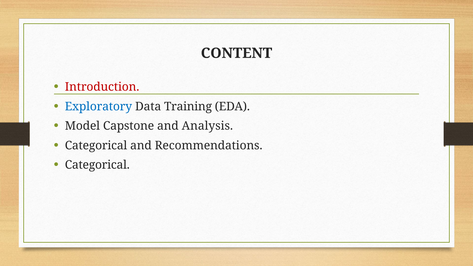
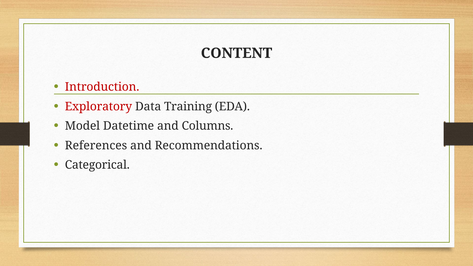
Exploratory colour: blue -> red (98, 107)
Capstone: Capstone -> Datetime (129, 126)
Analysis: Analysis -> Columns (208, 126)
Categorical: Categorical -> References (96, 146)
